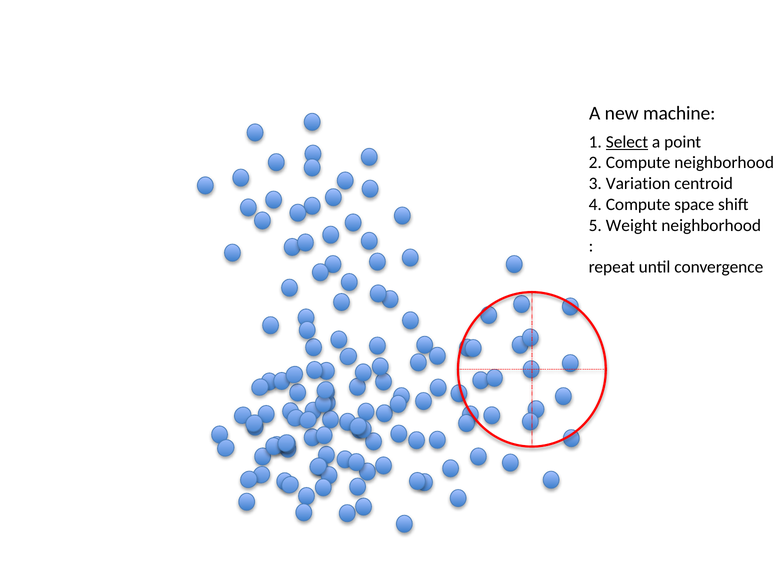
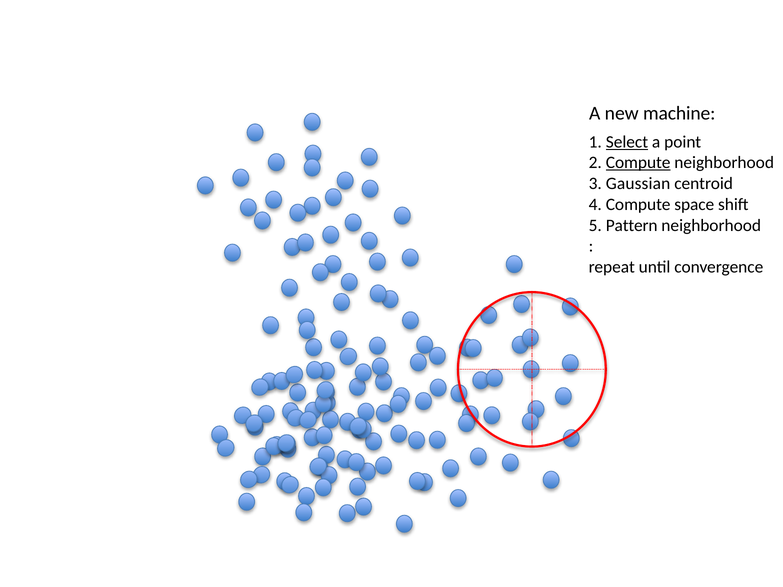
Compute underline: none -> present (638, 163)
Variation: Variation -> Gaussian (638, 184)
Weight: Weight -> Pattern (632, 225)
